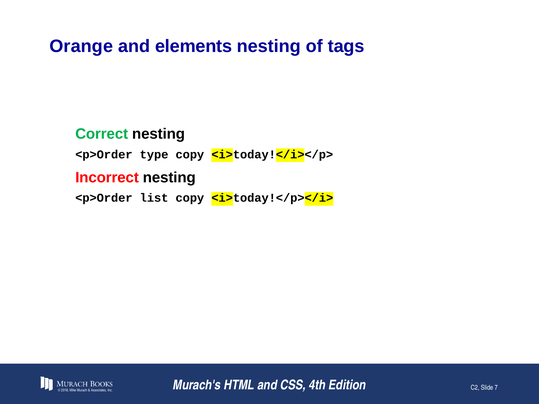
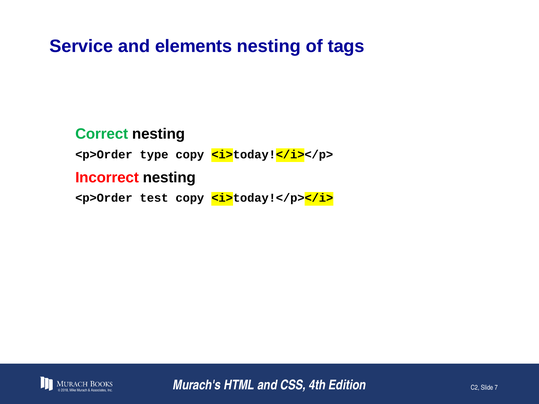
Orange: Orange -> Service (81, 46)
list: list -> test (154, 198)
